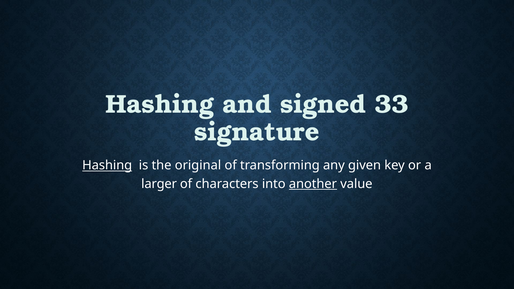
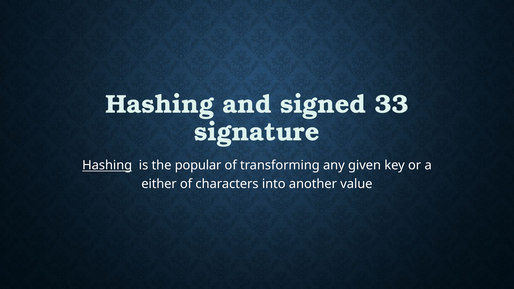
original: original -> popular (198, 165)
larger: larger -> either (159, 184)
another underline: present -> none (313, 184)
